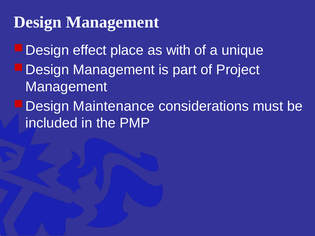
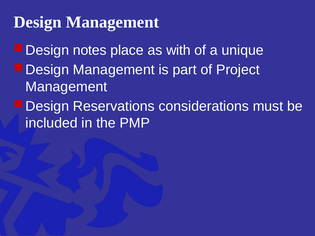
effect: effect -> notes (90, 50)
Maintenance: Maintenance -> Reservations (114, 106)
